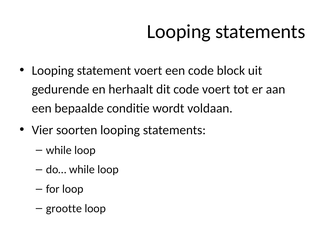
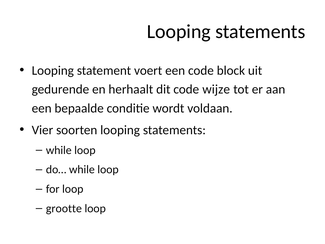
code voert: voert -> wijze (216, 89)
